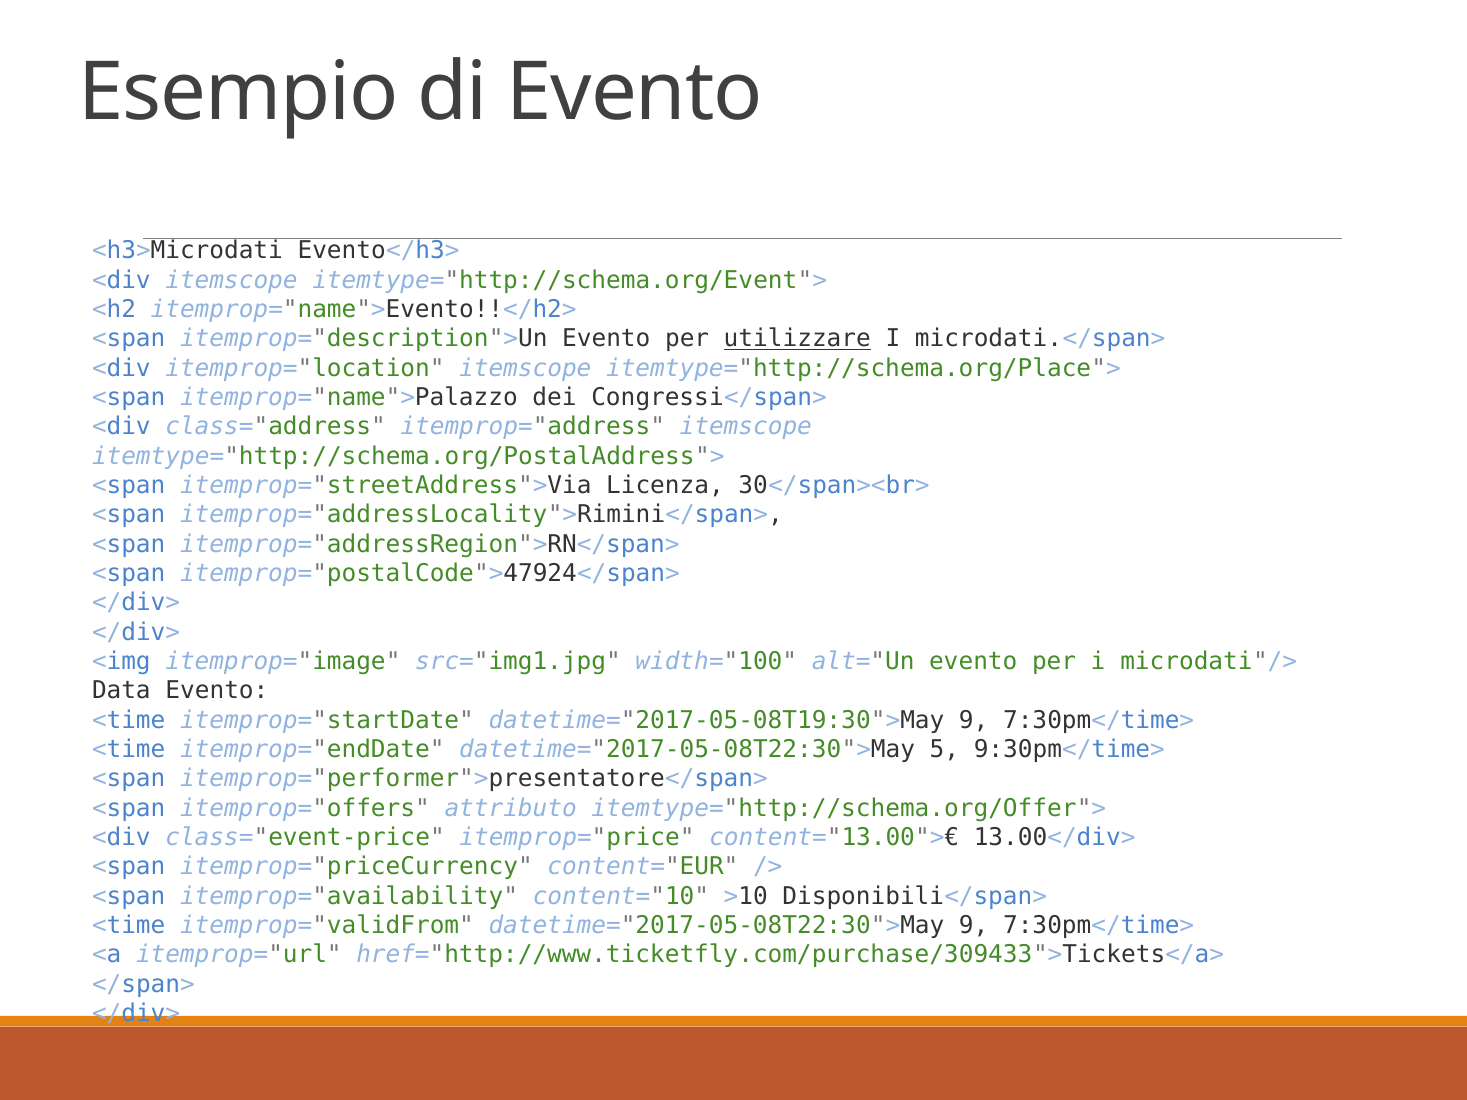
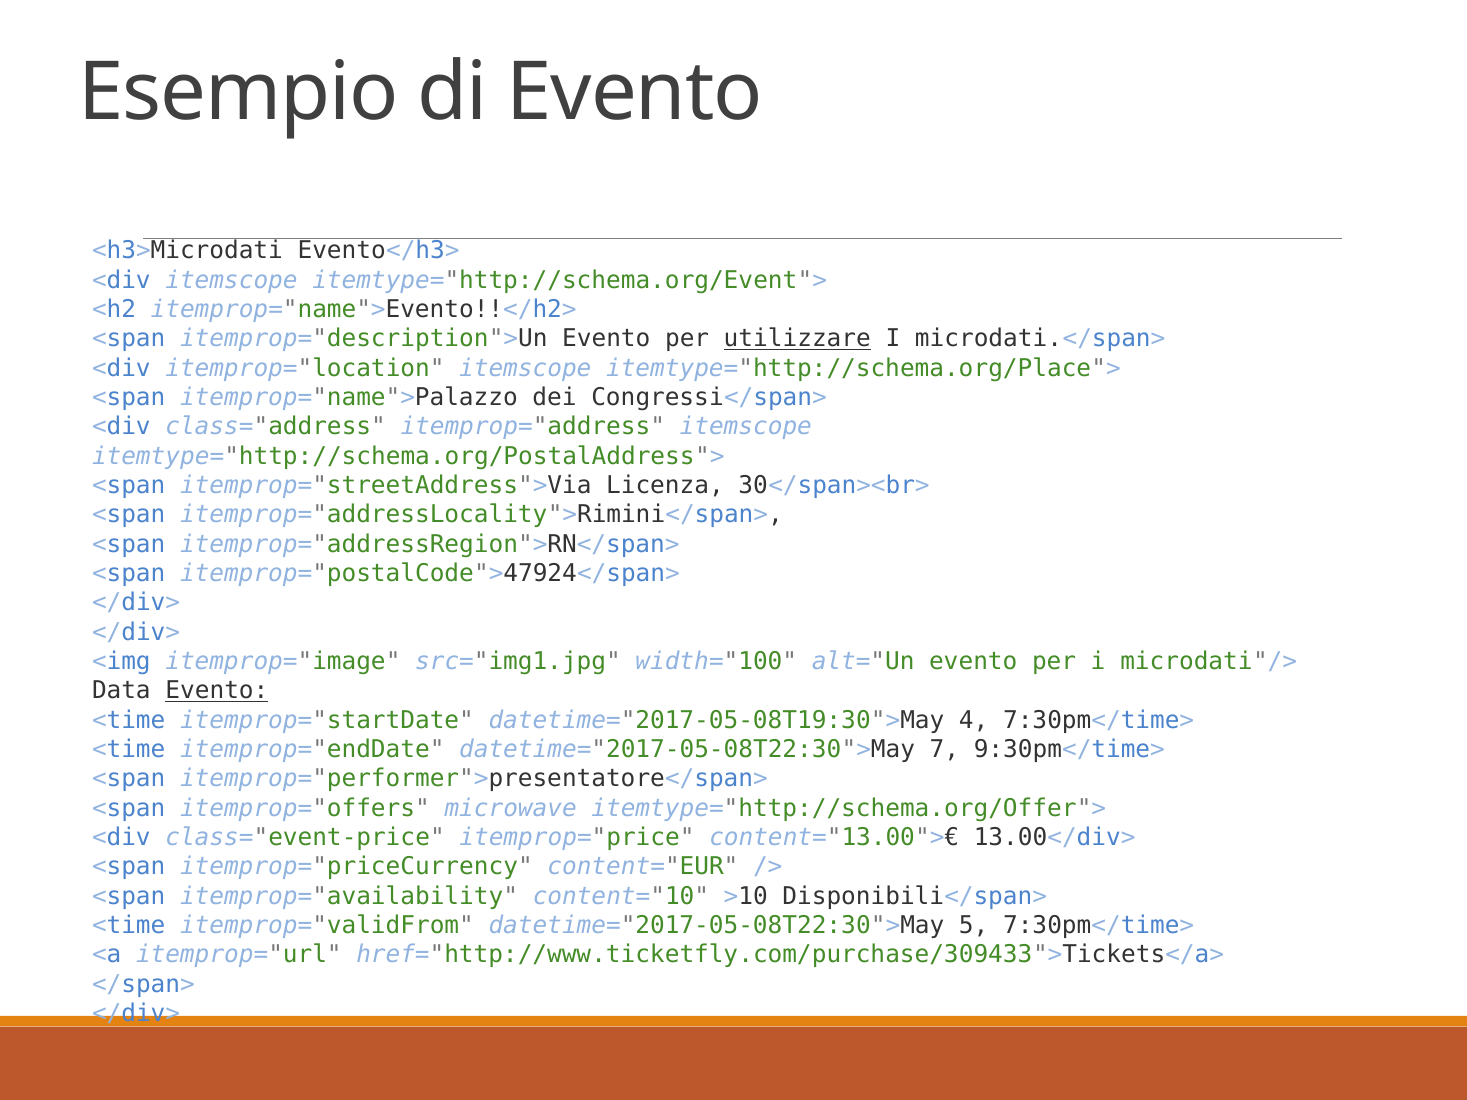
Evento underline: none -> present (217, 691)
datetime="2017-05-08T19:30">May 9: 9 -> 4 (974, 720)
5: 5 -> 7 (944, 750)
attributo: attributo -> microwave (511, 808)
datetime="2017-05-08T22:30">May 9: 9 -> 5 (974, 926)
